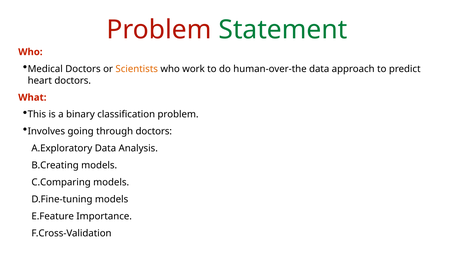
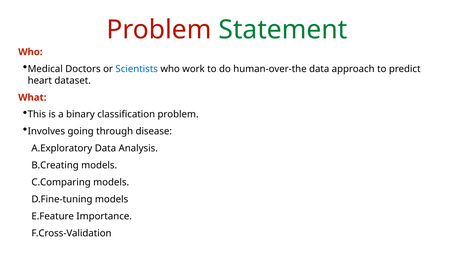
Scientists colour: orange -> blue (137, 69)
heart doctors: doctors -> dataset (73, 81)
through doctors: doctors -> disease (154, 132)
